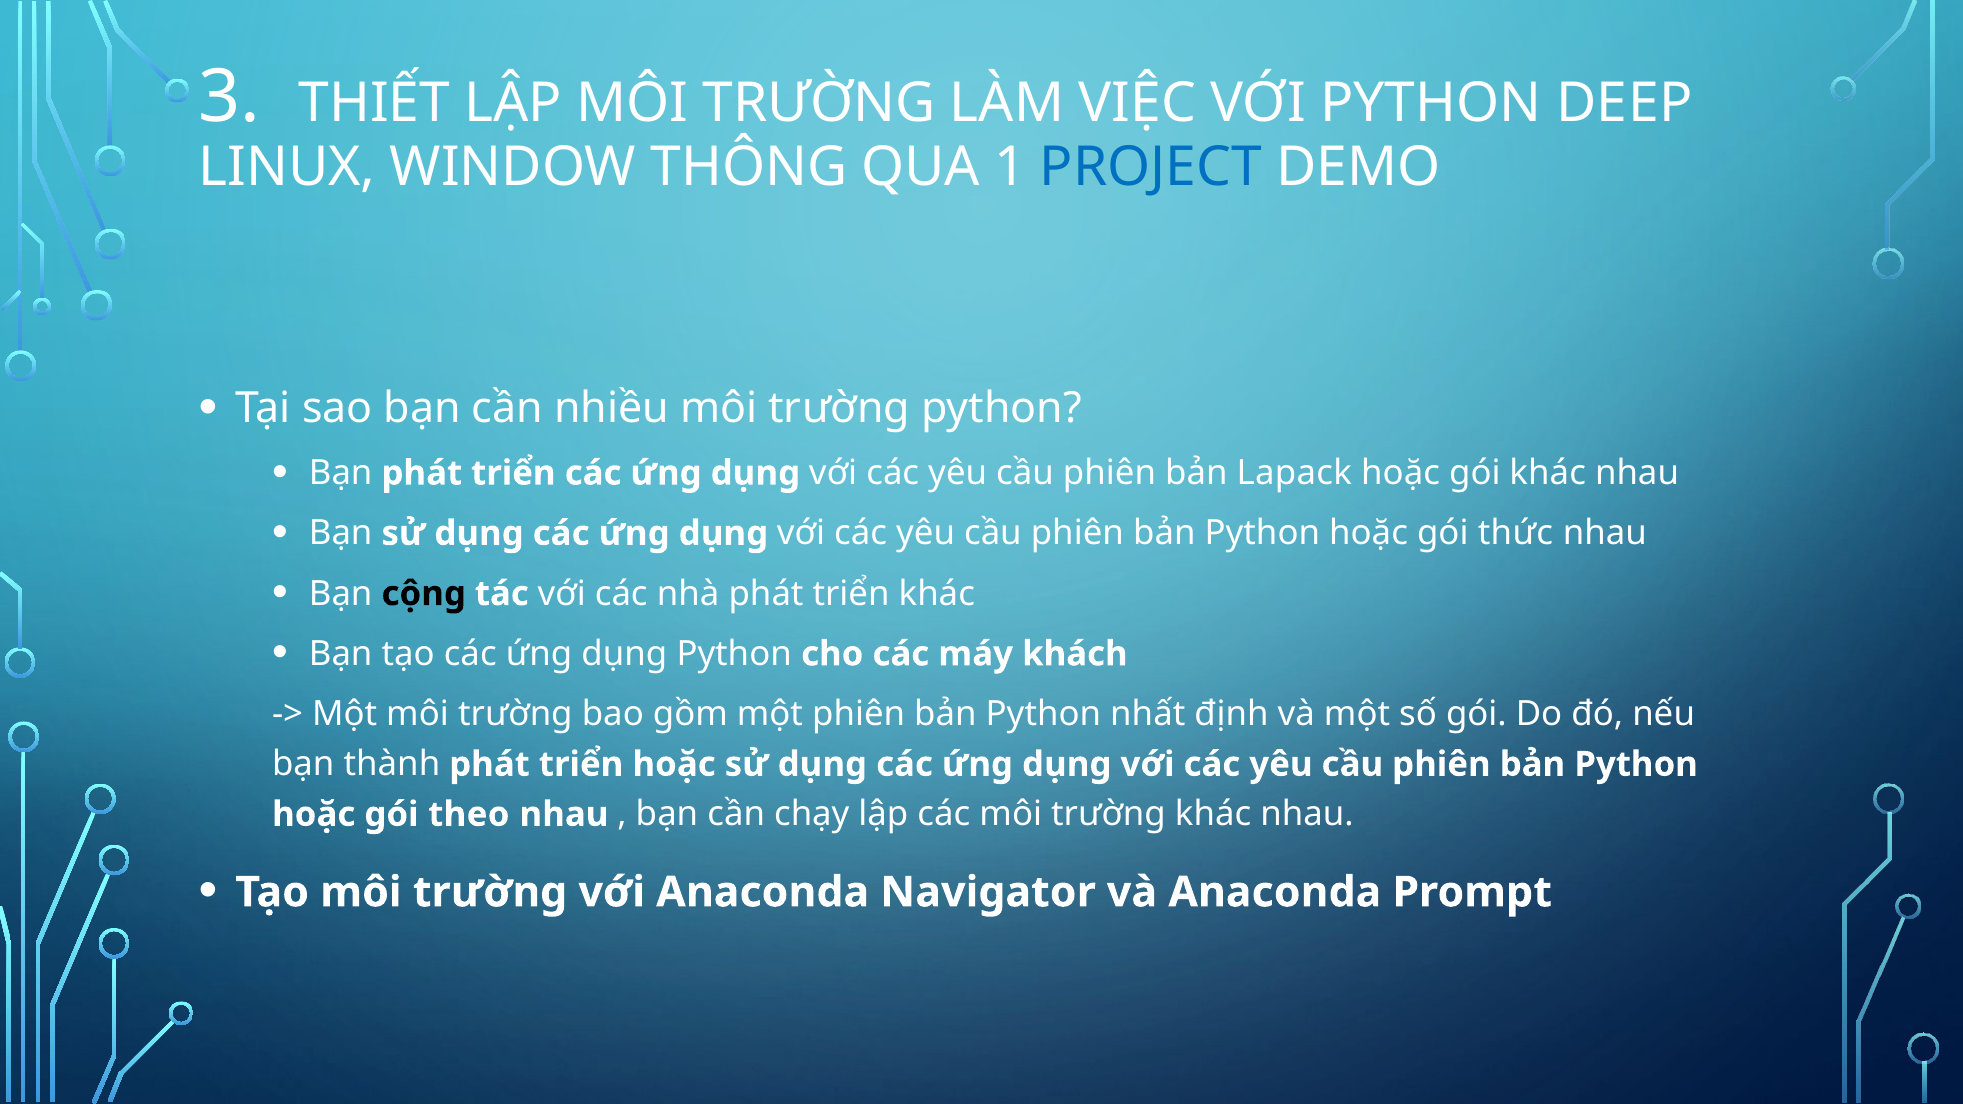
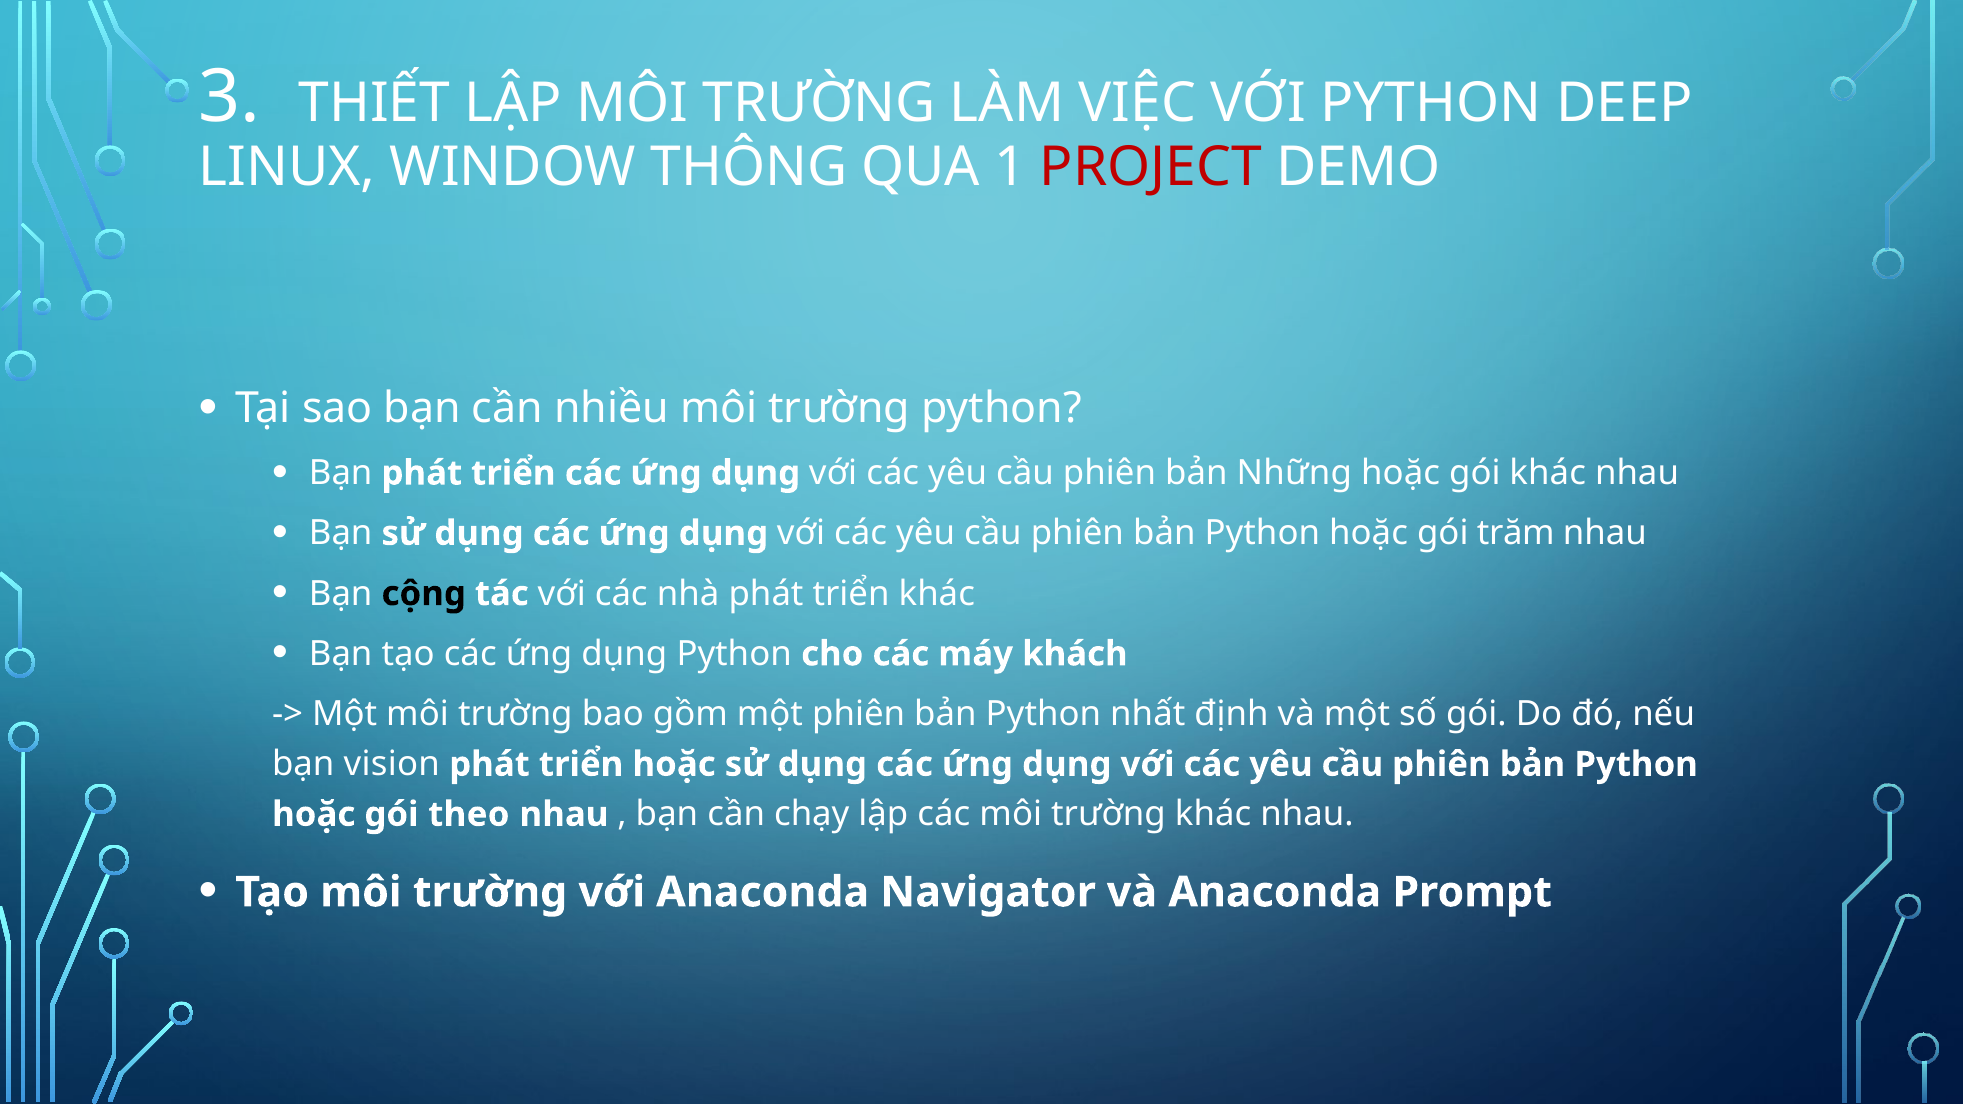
PROJECT colour: blue -> red (1151, 167)
Lapack: Lapack -> Những (1294, 473)
thức: thức -> trăm (1516, 533)
thành: thành -> vision (392, 764)
